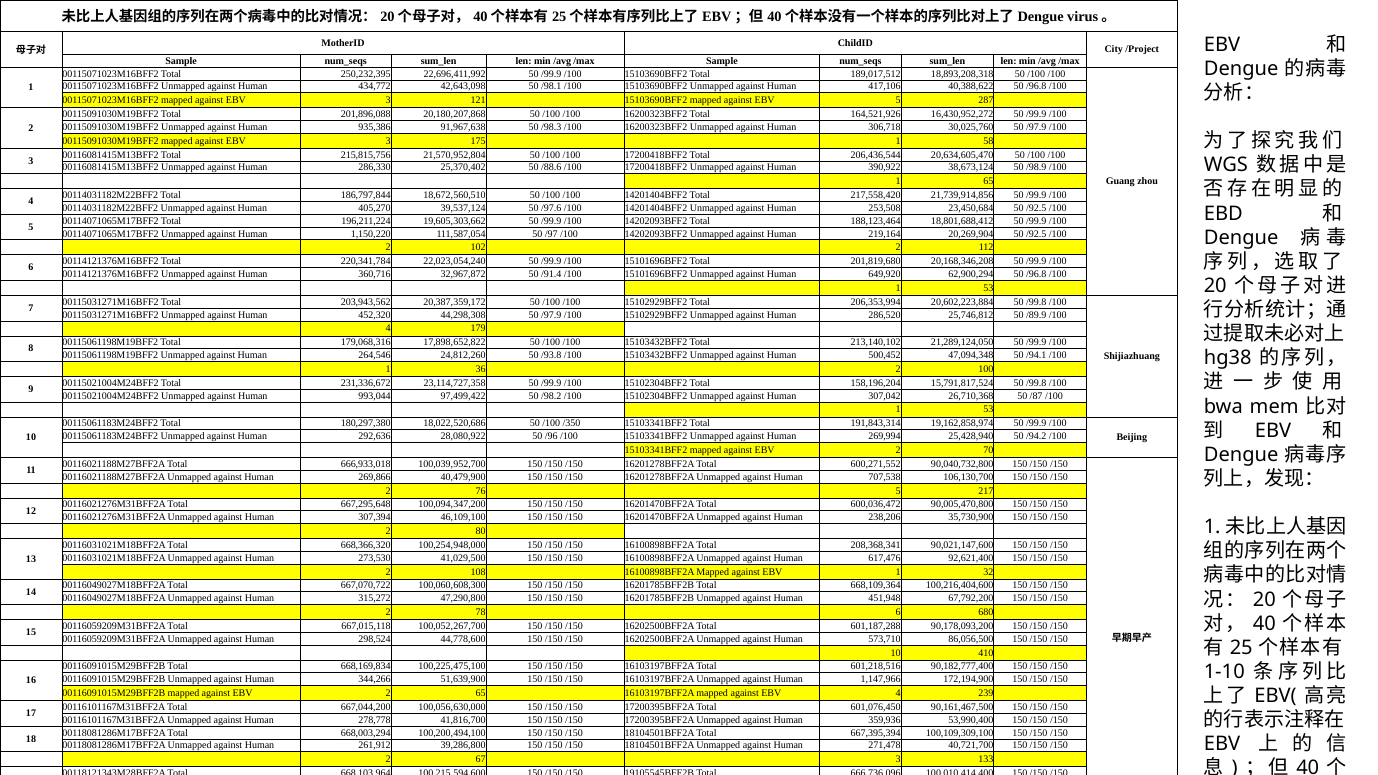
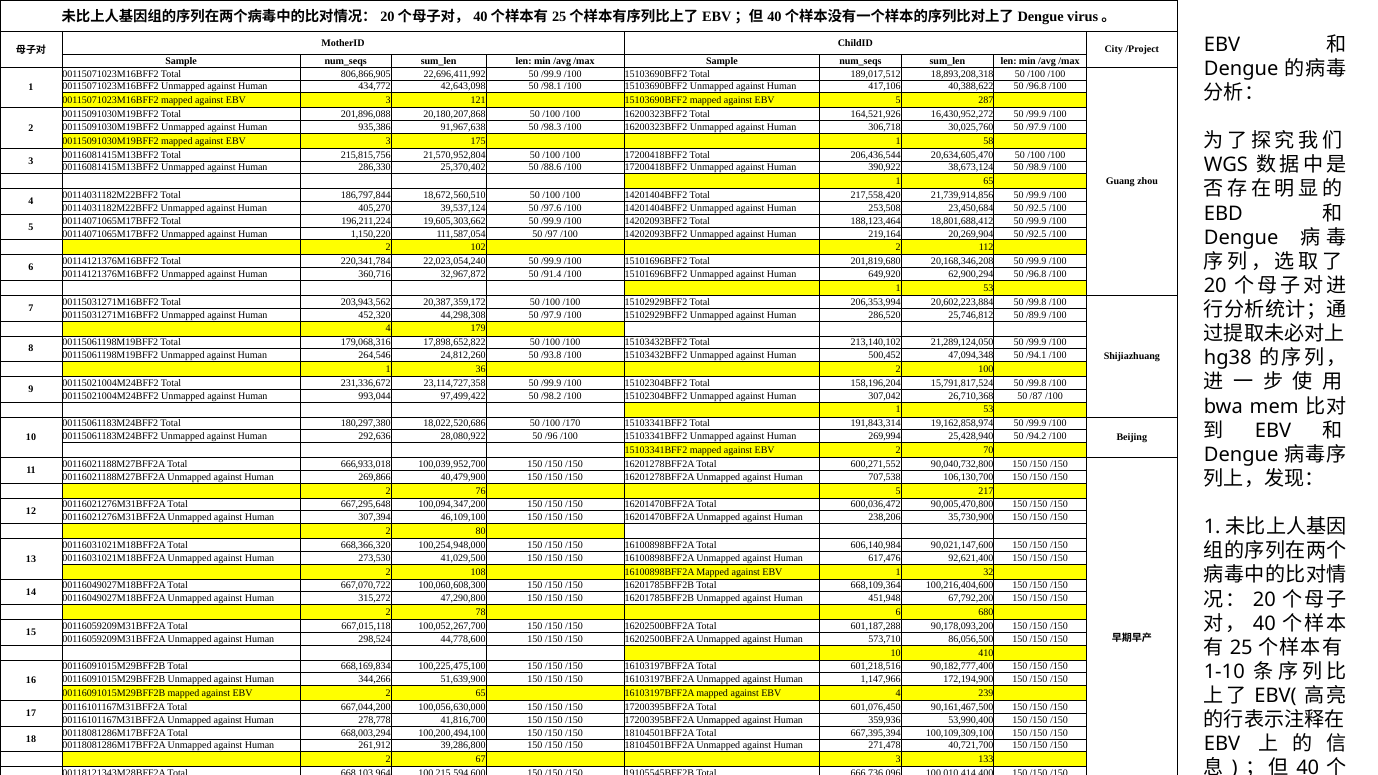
250,232,395: 250,232,395 -> 806,866,905 (366, 74)
/350: /350 -> /170 (572, 424)
208,368,341: 208,368,341 -> 606,140,984 (876, 545)
